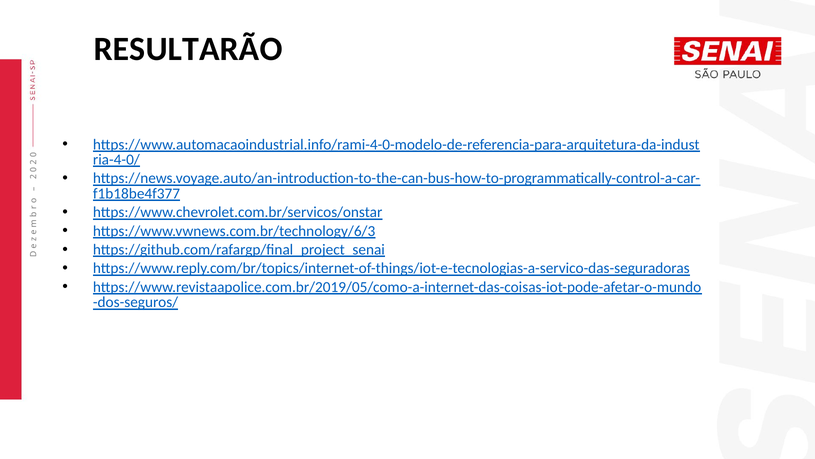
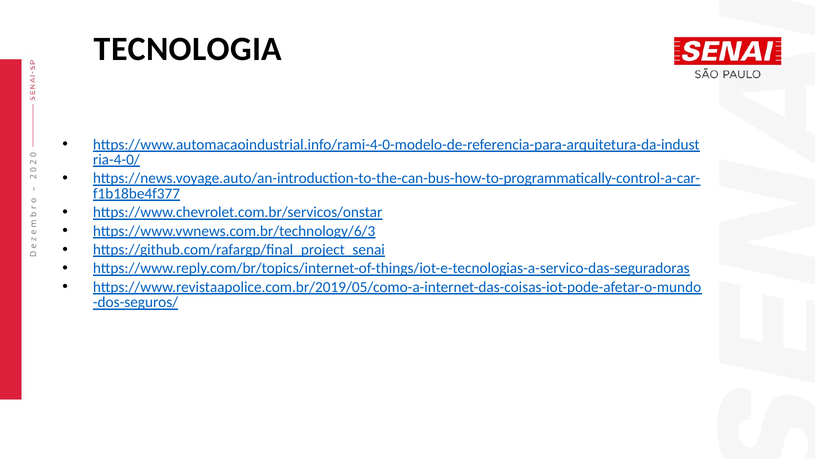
RESULTARÃO: RESULTARÃO -> TECNOLOGIA (188, 49)
